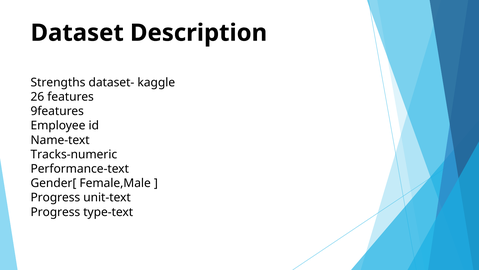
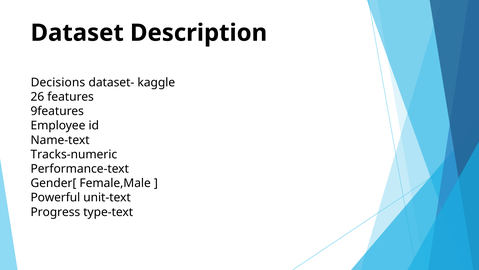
Strengths: Strengths -> Decisions (58, 82)
Progress: Progress -> Powerful (55, 197)
